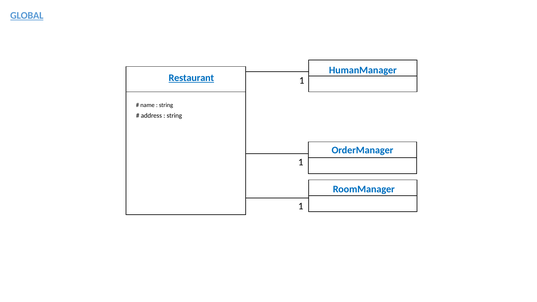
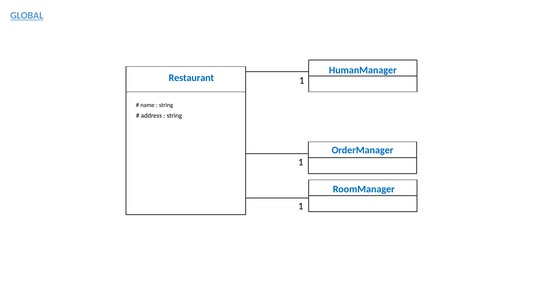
Restaurant underline: present -> none (191, 78)
